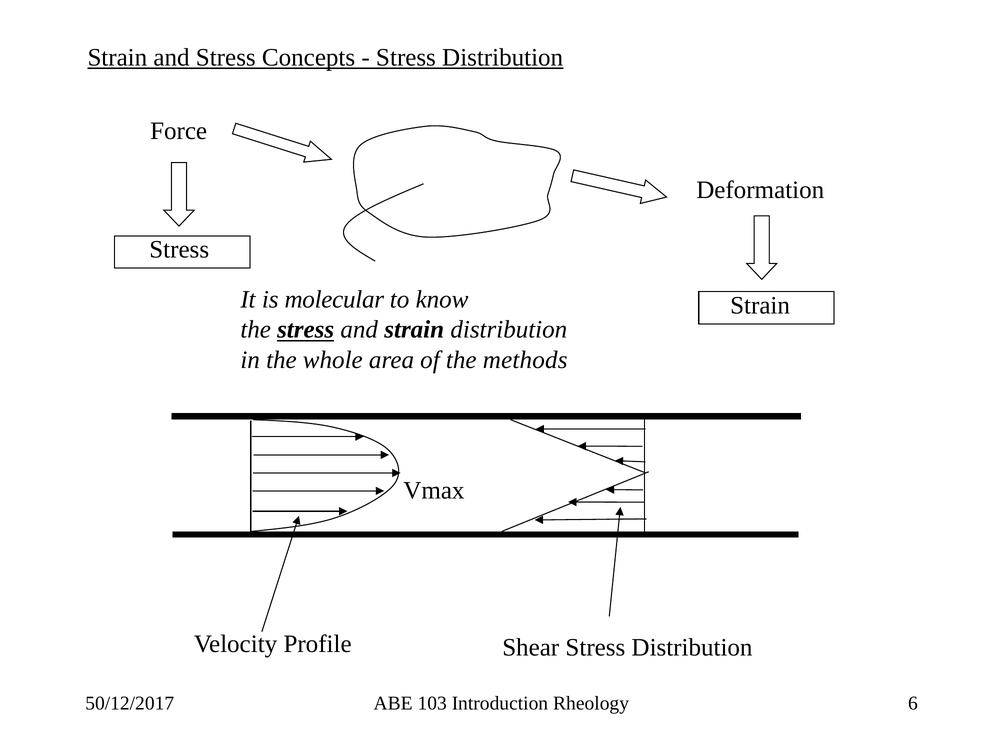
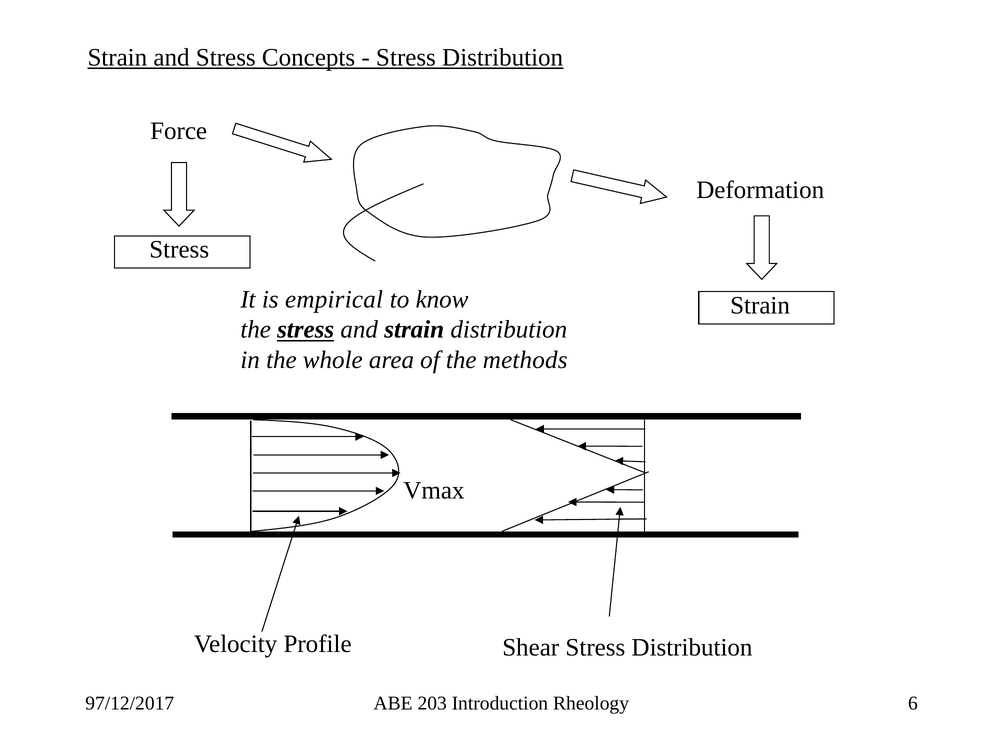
molecular: molecular -> empirical (334, 300)
50/12/2017: 50/12/2017 -> 97/12/2017 (130, 703)
103: 103 -> 203 (432, 703)
